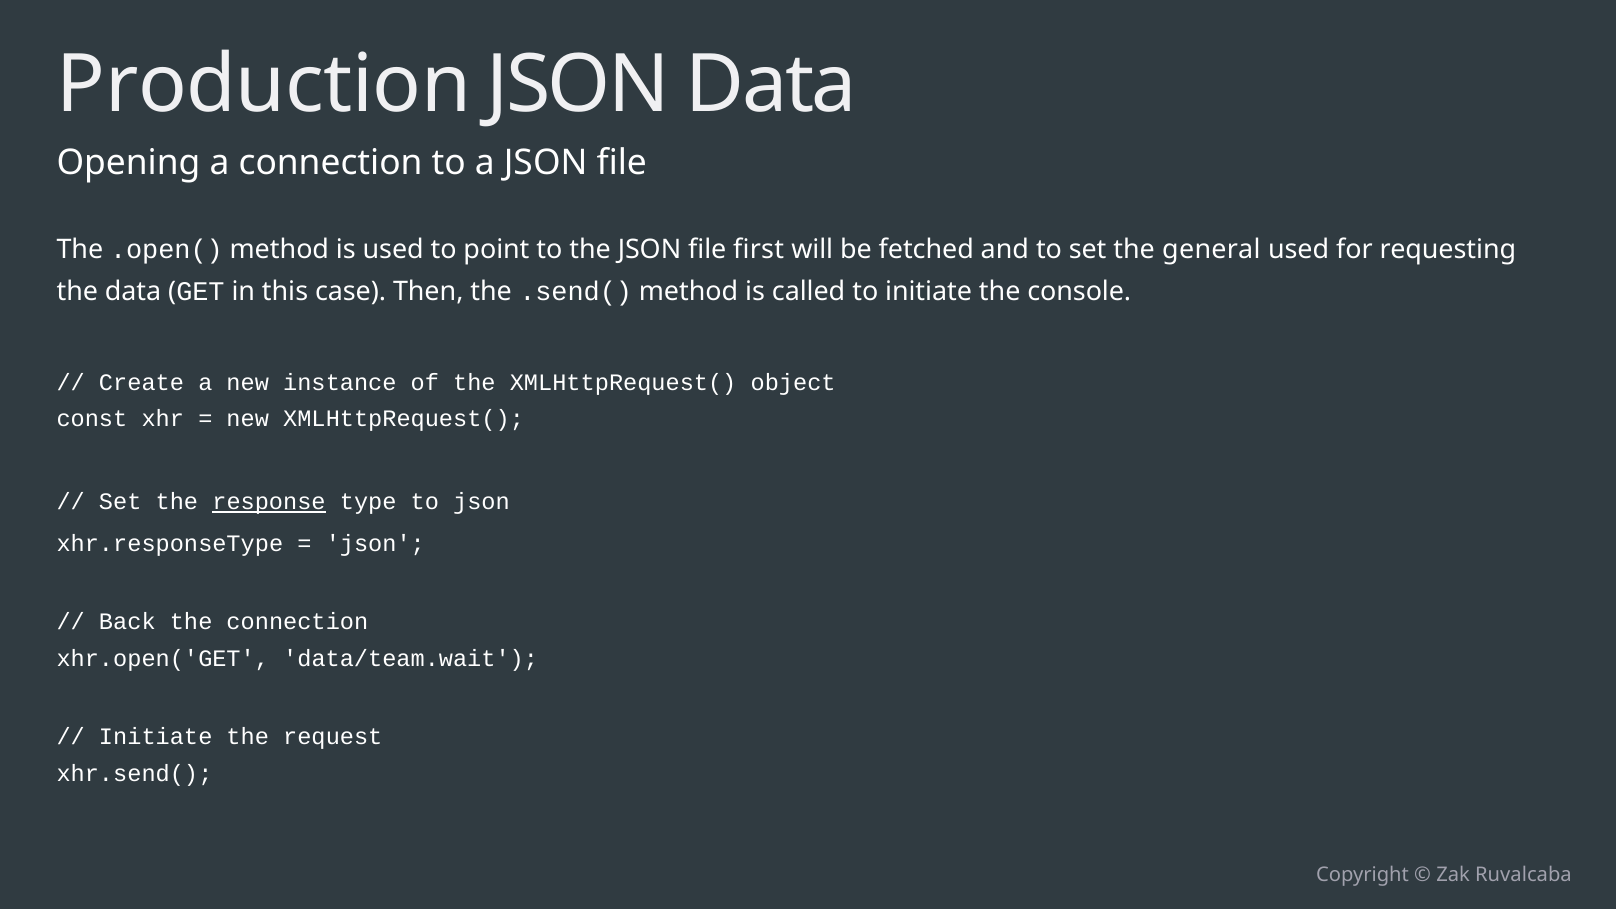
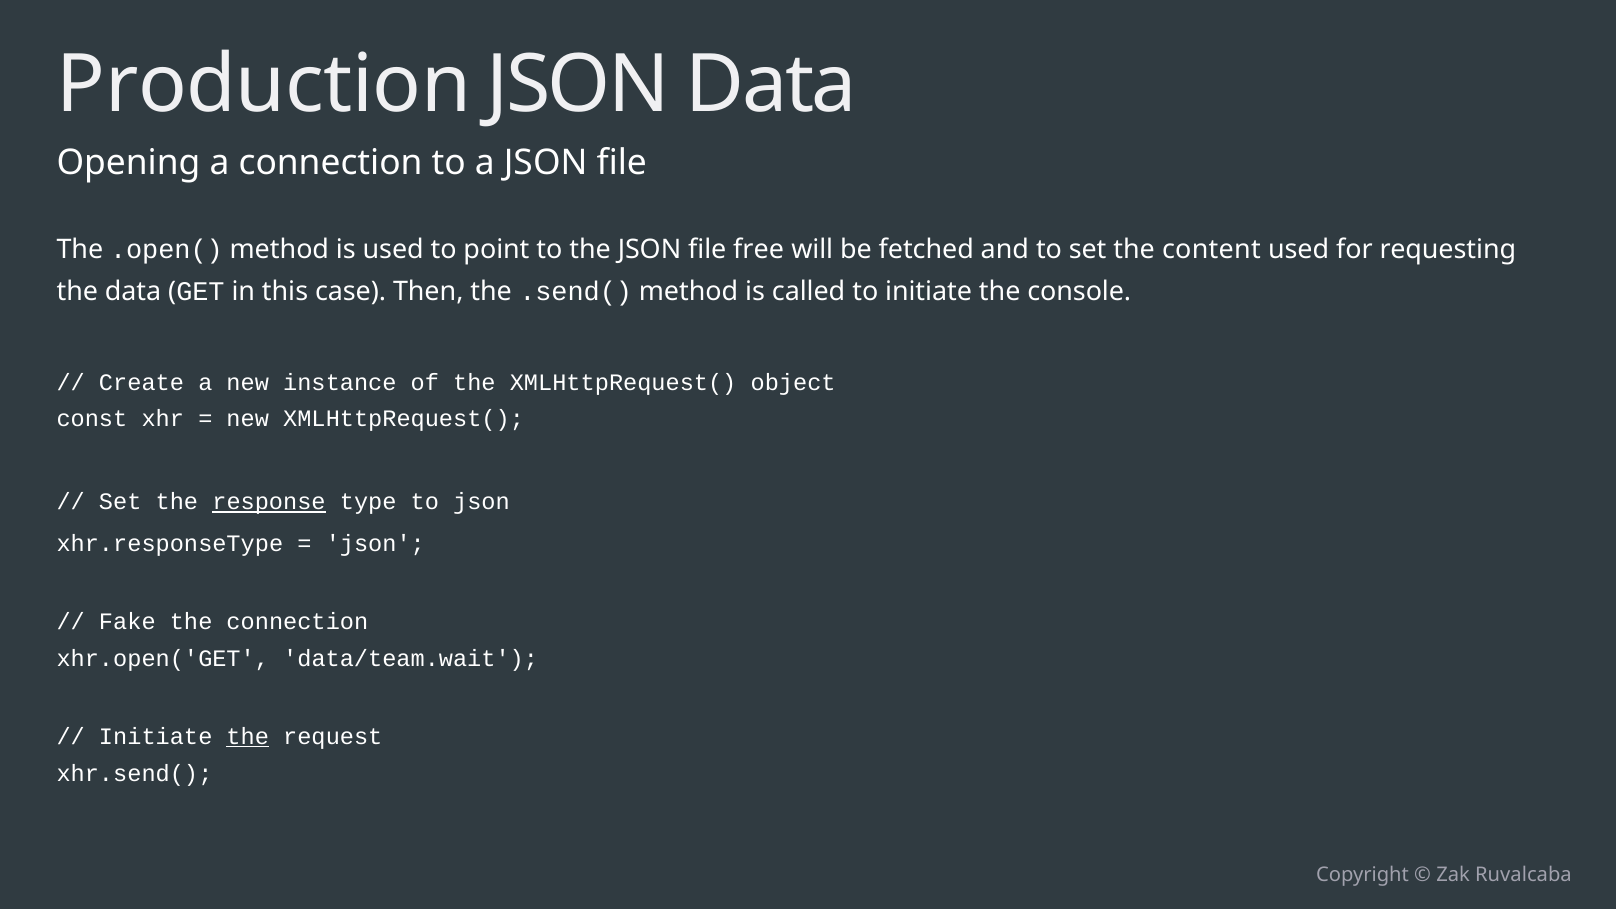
first: first -> free (759, 250)
general: general -> content (1211, 250)
Back: Back -> Fake (127, 622)
the underline: none -> present (248, 737)
